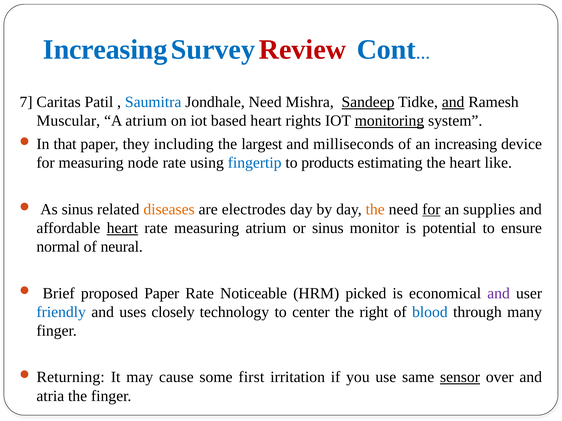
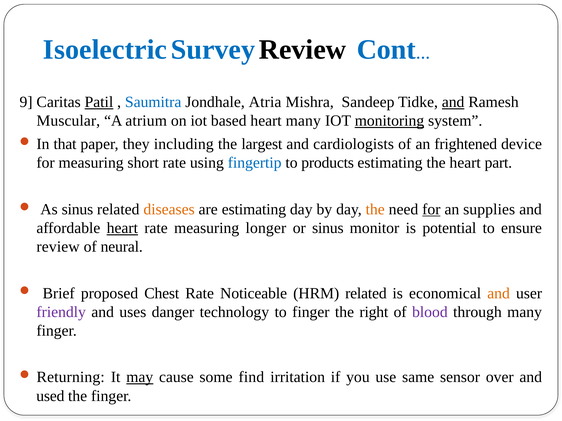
Increasing: Increasing -> Isoelectric (105, 50)
Review colour: red -> black (303, 50)
7: 7 -> 9 (26, 102)
Patil underline: none -> present (99, 102)
Jondhale Need: Need -> Atria (265, 102)
Sandeep underline: present -> none (368, 102)
heart rights: rights -> many (303, 121)
milliseconds: milliseconds -> cardiologists (354, 144)
an increasing: increasing -> frightened (466, 144)
node: node -> short (143, 163)
like: like -> part (498, 163)
are electrodes: electrodes -> estimating (254, 210)
measuring atrium: atrium -> longer (266, 228)
normal: normal -> review (58, 247)
proposed Paper: Paper -> Chest (162, 294)
HRM picked: picked -> related (366, 294)
and colour: purple -> orange (499, 294)
friendly colour: blue -> purple (61, 312)
closely: closely -> danger (173, 312)
to center: center -> finger (311, 312)
blood colour: blue -> purple (430, 312)
may underline: none -> present (140, 378)
first: first -> find (251, 378)
sensor underline: present -> none (460, 378)
atria: atria -> used (50, 396)
